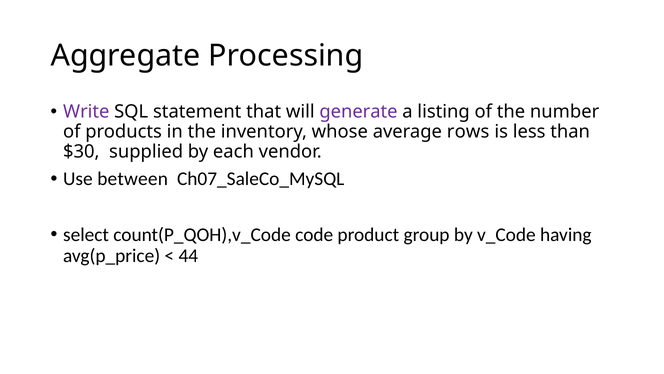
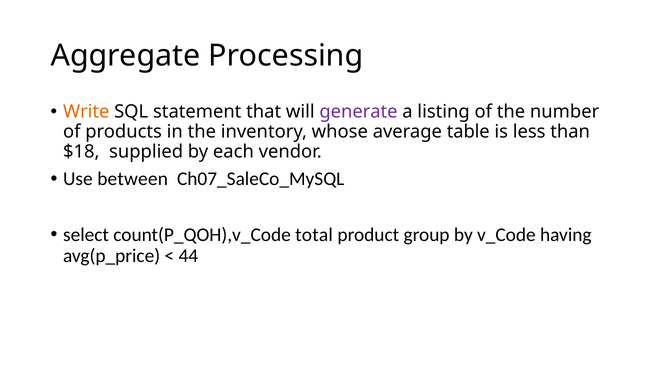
Write colour: purple -> orange (86, 112)
rows: rows -> table (468, 132)
$30: $30 -> $18 (81, 152)
code: code -> total (314, 234)
